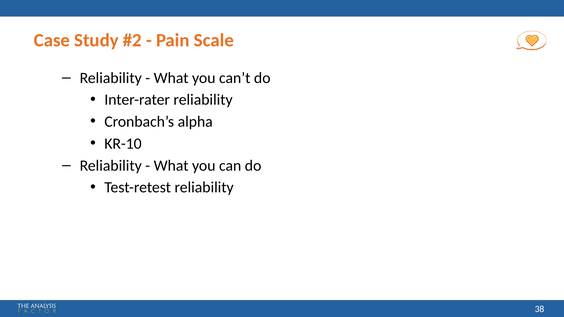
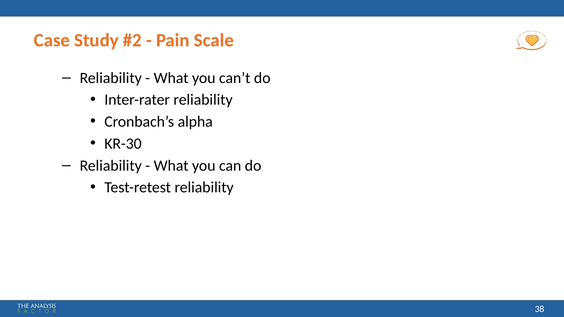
KR-10: KR-10 -> KR-30 (123, 144)
